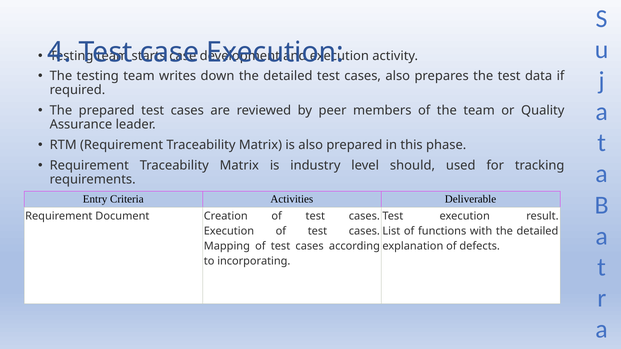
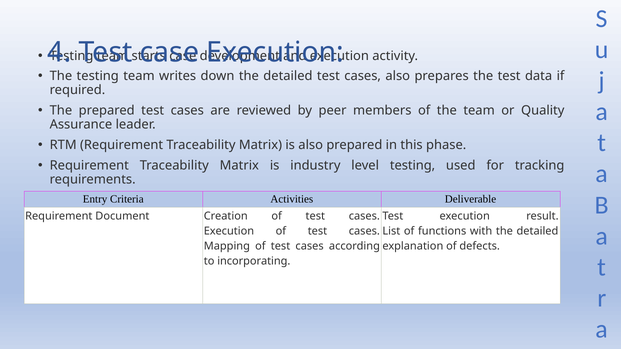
level should: should -> testing (413, 166)
